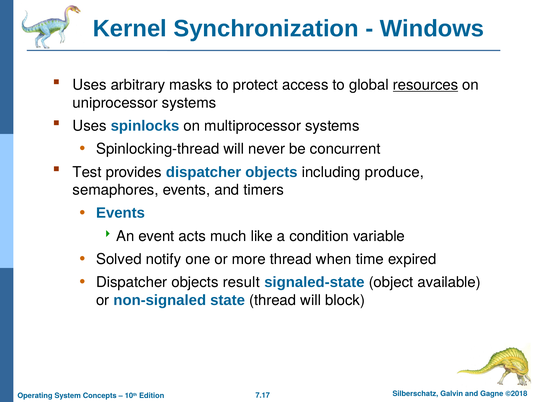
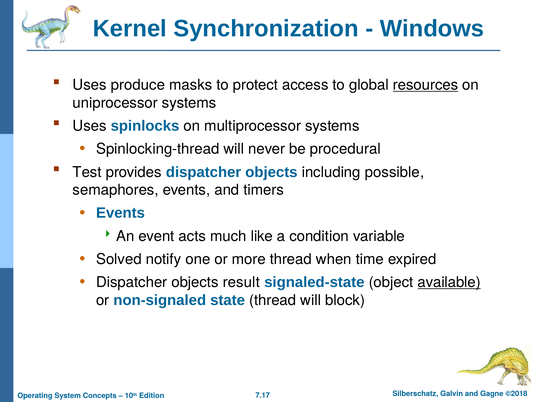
arbitrary: arbitrary -> produce (138, 85)
concurrent: concurrent -> procedural (345, 149)
produce: produce -> possible (394, 172)
available underline: none -> present (449, 282)
